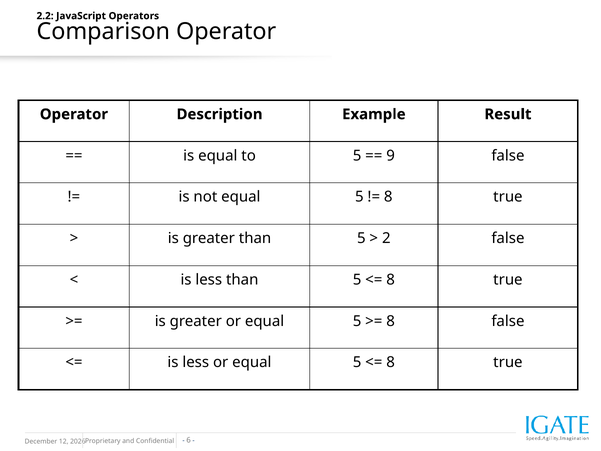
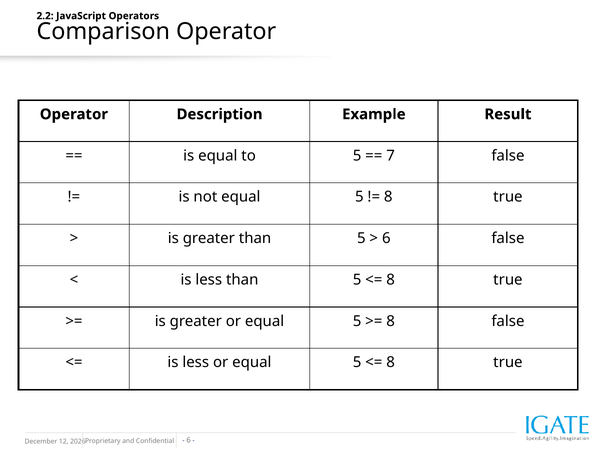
9: 9 -> 7 (391, 156)
2: 2 -> 6 (386, 238)
